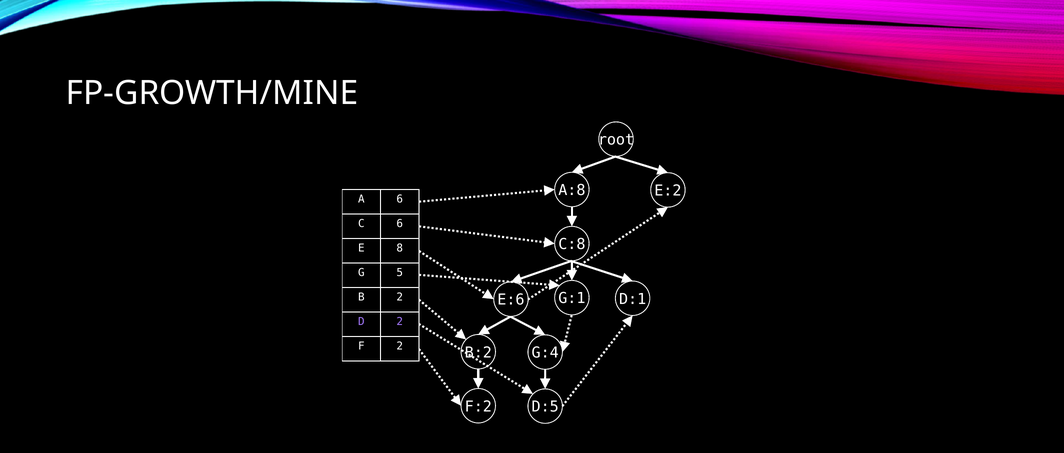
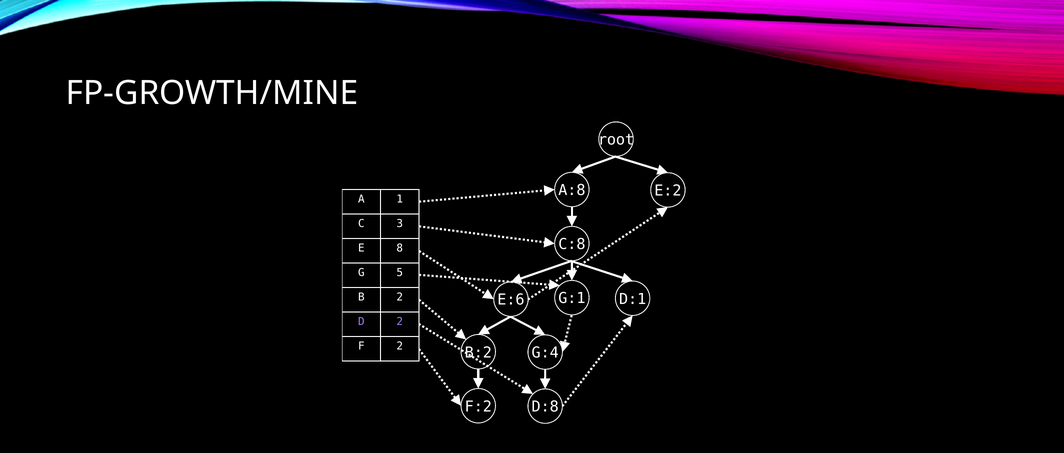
A 6: 6 -> 1 (400, 199)
C 6: 6 -> 3 (400, 223)
D:5: D:5 -> D:8 (545, 407)
